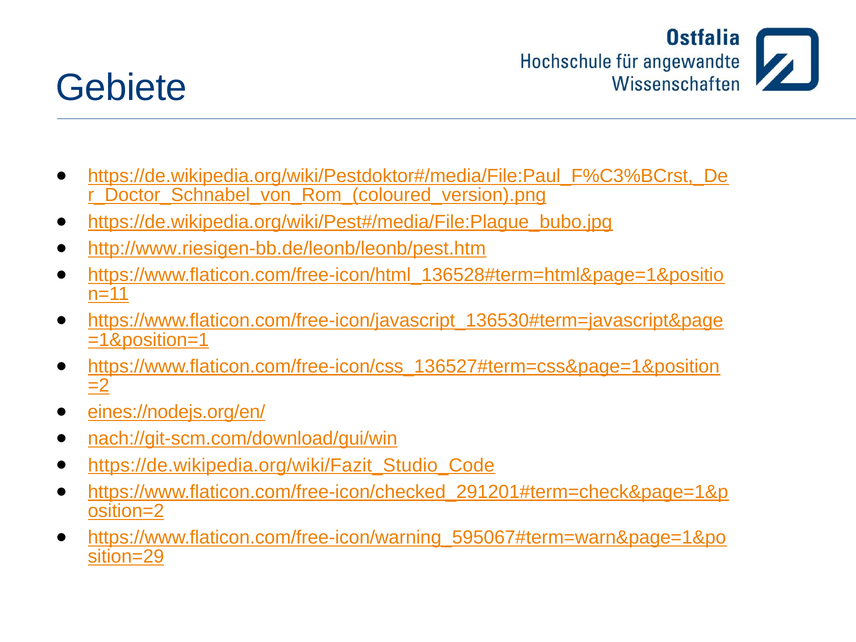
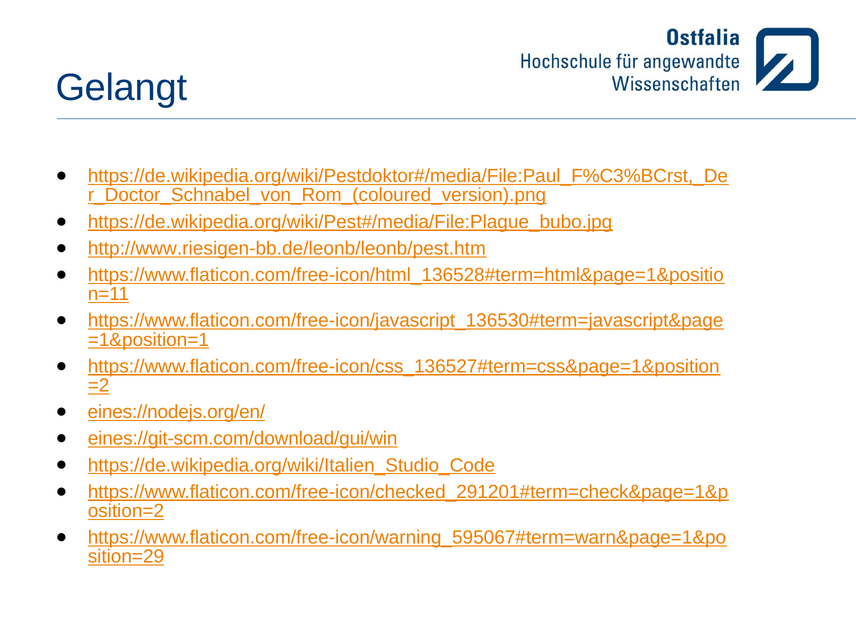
Gebiete: Gebiete -> Gelangt (121, 88)
nach://git-scm.com/download/gui/win: nach://git-scm.com/download/gui/win -> eines://git-scm.com/download/gui/win (243, 439)
https://de.wikipedia.org/wiki/Fazit_Studio_Code: https://de.wikipedia.org/wiki/Fazit_Studio_Code -> https://de.wikipedia.org/wiki/Italien_Studio_Code (291, 465)
